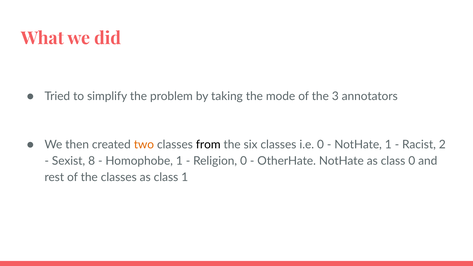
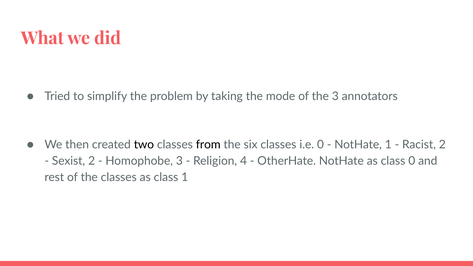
two colour: orange -> black (144, 145)
Sexist 8: 8 -> 2 (92, 161)
Homophobe 1: 1 -> 3 (179, 161)
Religion 0: 0 -> 4 (244, 161)
